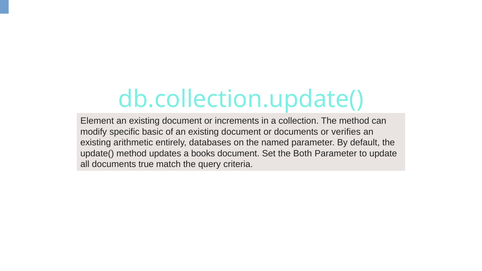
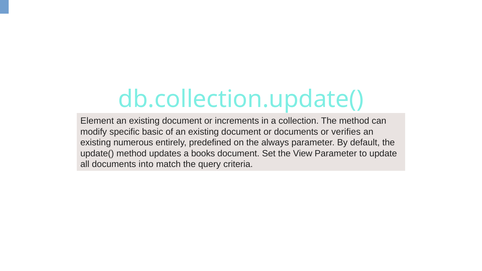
arithmetic: arithmetic -> numerous (133, 143)
databases: databases -> predefined (210, 143)
named: named -> always (275, 143)
Both: Both -> View (303, 153)
true: true -> into (146, 164)
